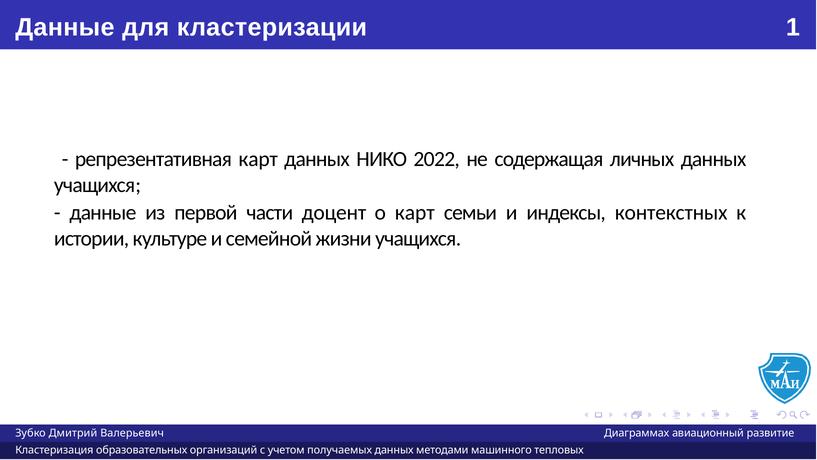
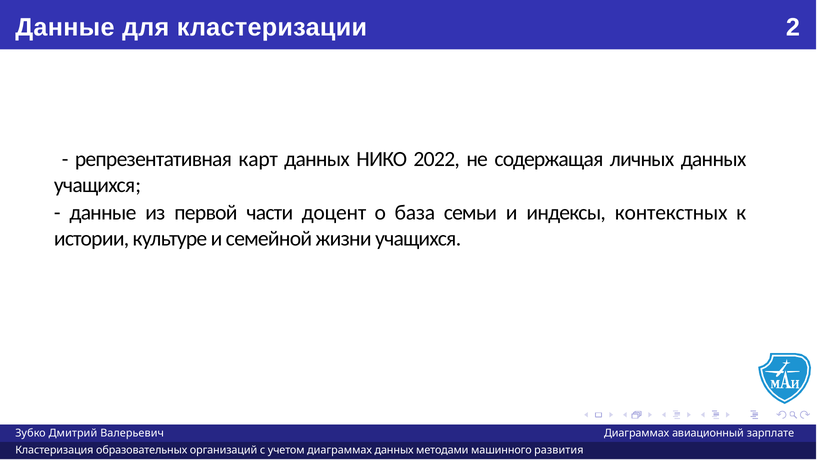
1: 1 -> 2 (793, 28)
о карт: карт -> база (415, 212)
развитие: развитие -> зарплате (770, 433)
учетом получаемых: получаемых -> диаграммах (340, 450)
тепловых: тепловых -> развития (559, 450)
